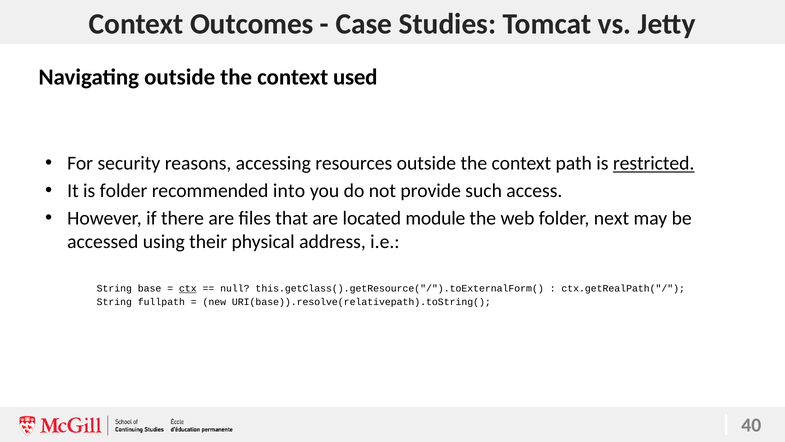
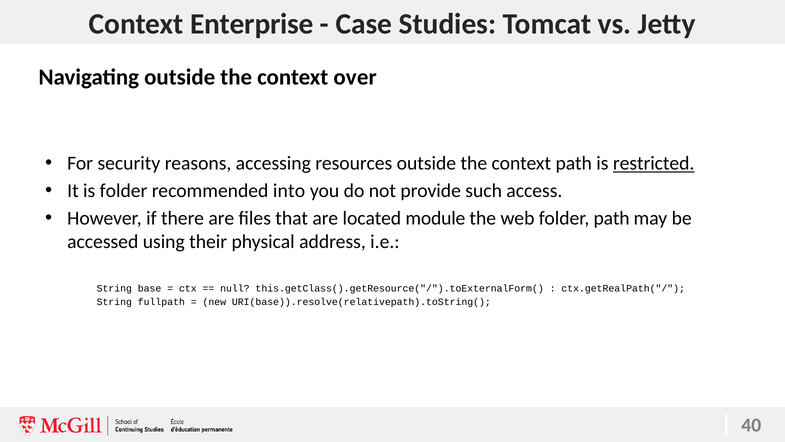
Outcomes: Outcomes -> Enterprise (252, 24)
used: used -> over (355, 77)
folder next: next -> path (612, 218)
ctx underline: present -> none (188, 288)
